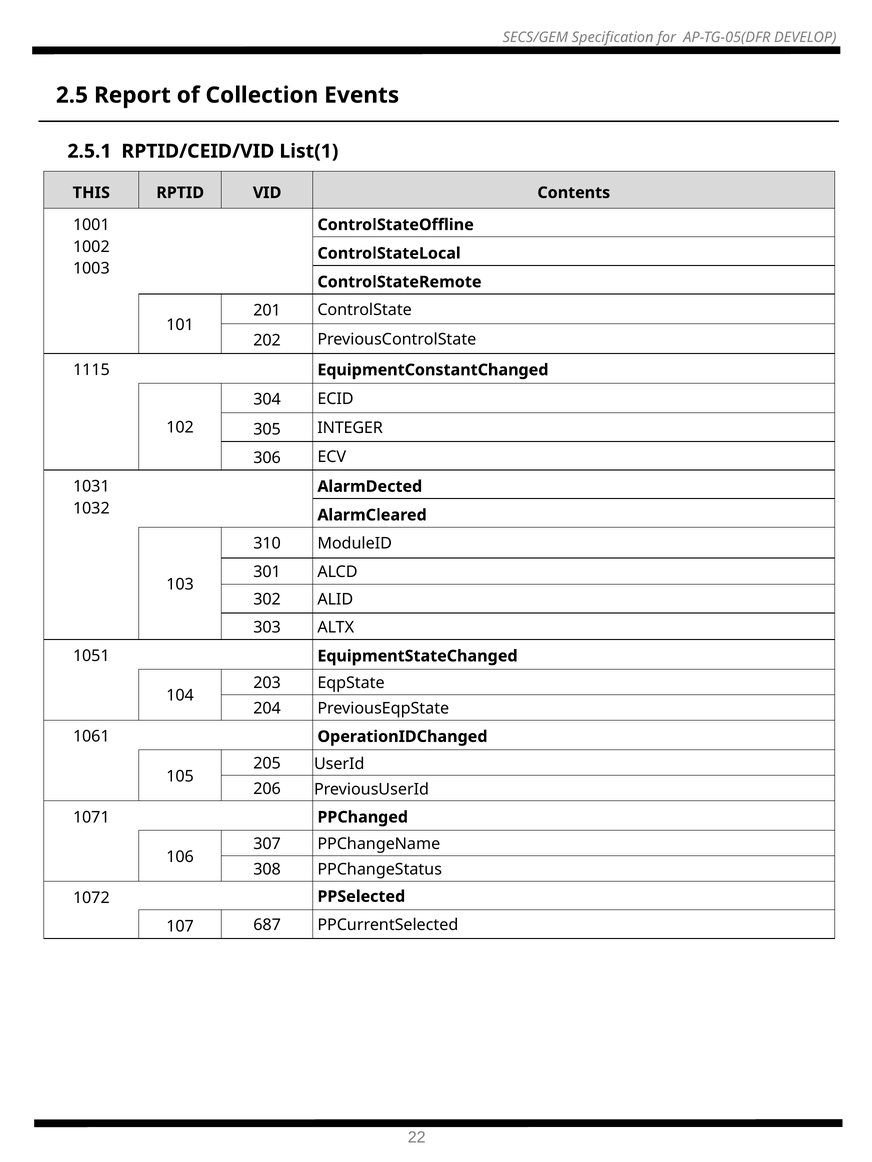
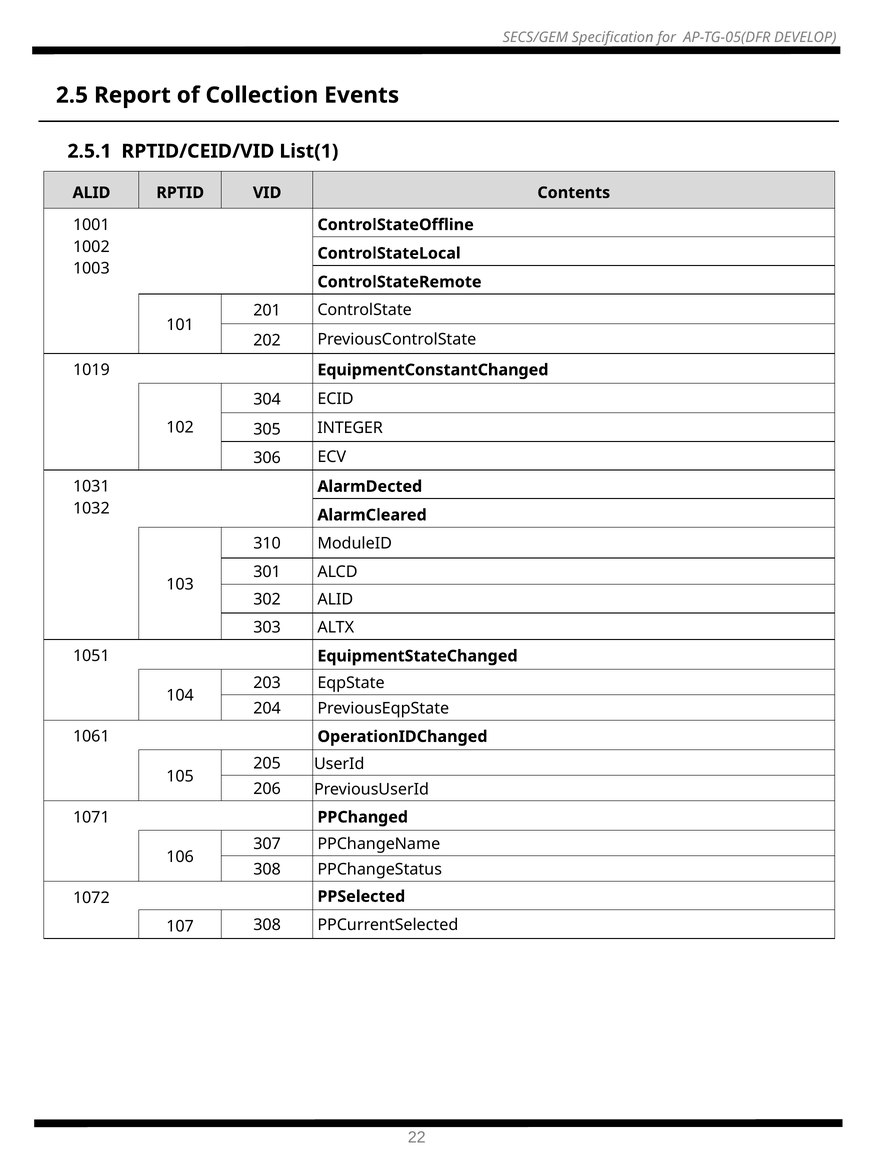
THIS: THIS -> ALID (91, 193)
1115: 1115 -> 1019 (91, 370)
107 687: 687 -> 308 (267, 926)
